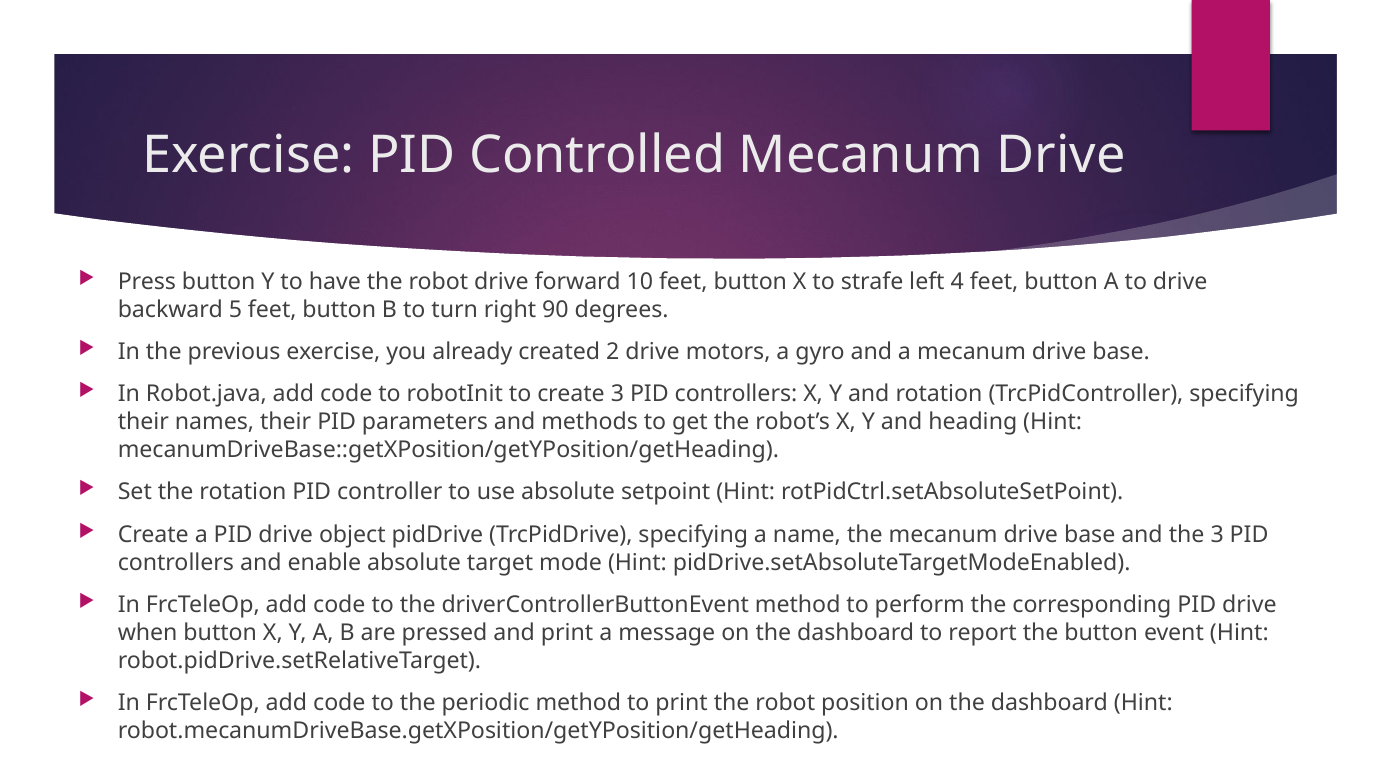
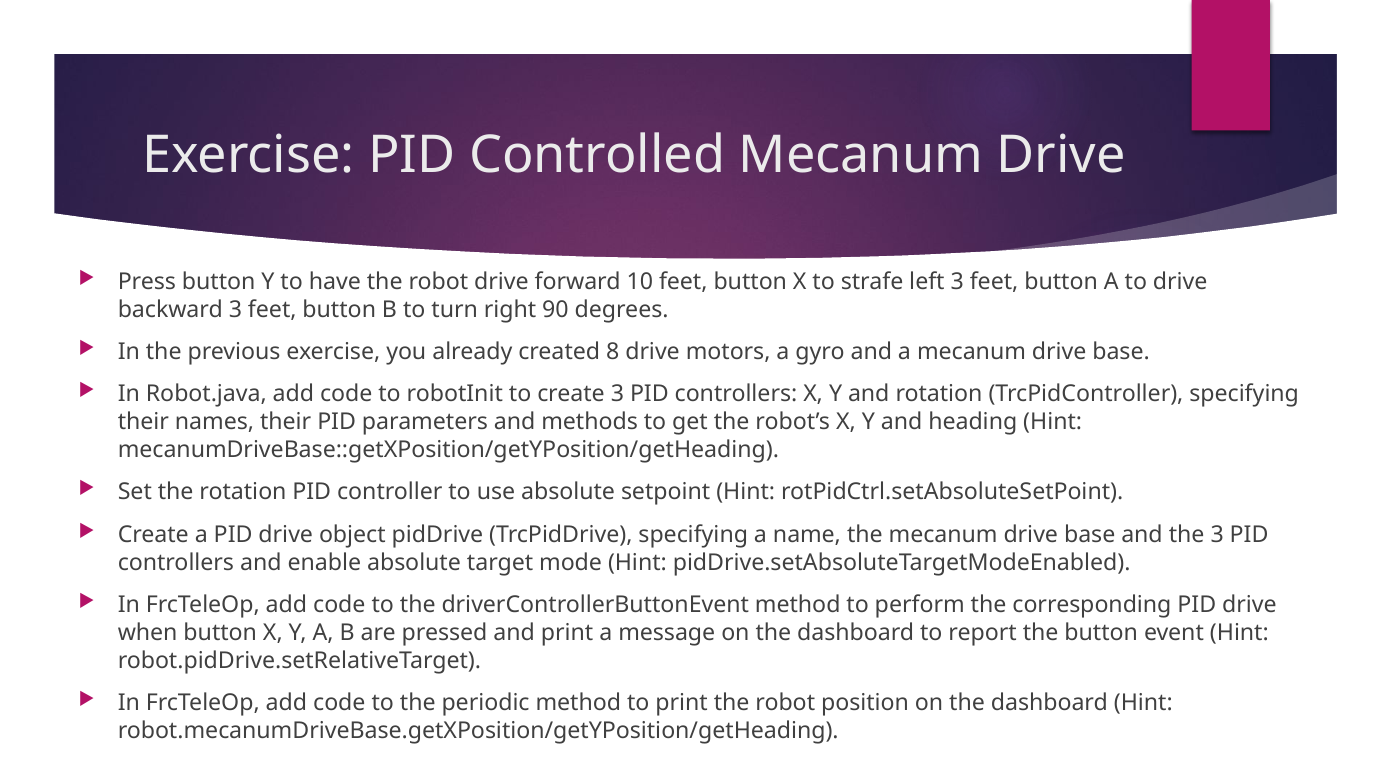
left 4: 4 -> 3 (957, 282)
backward 5: 5 -> 3 (235, 310)
2: 2 -> 8 (613, 352)
